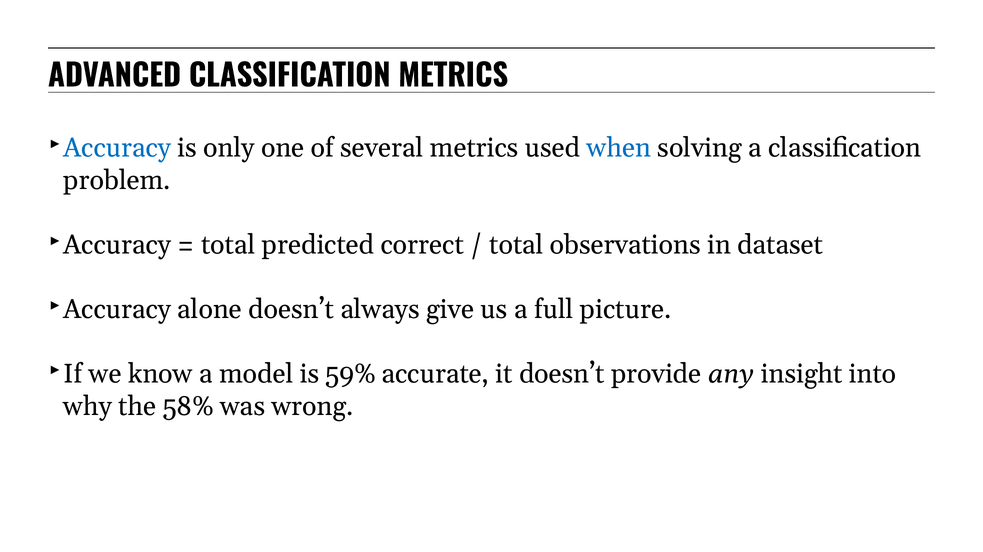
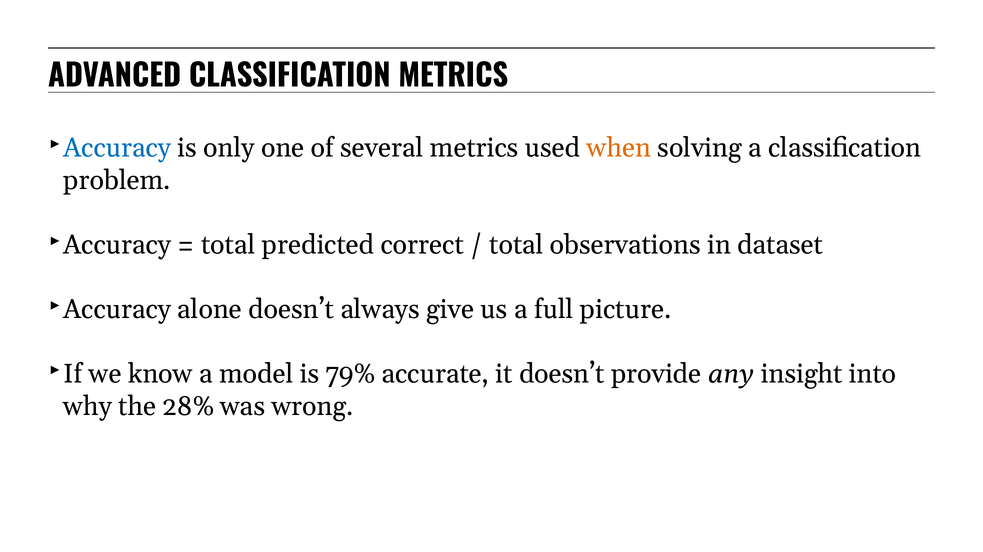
when colour: blue -> orange (619, 148)
59%: 59% -> 79% (351, 374)
58%: 58% -> 28% (188, 406)
